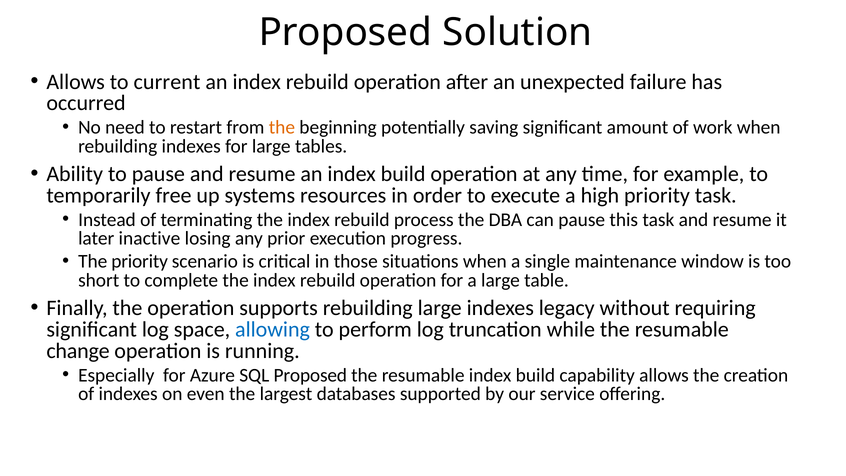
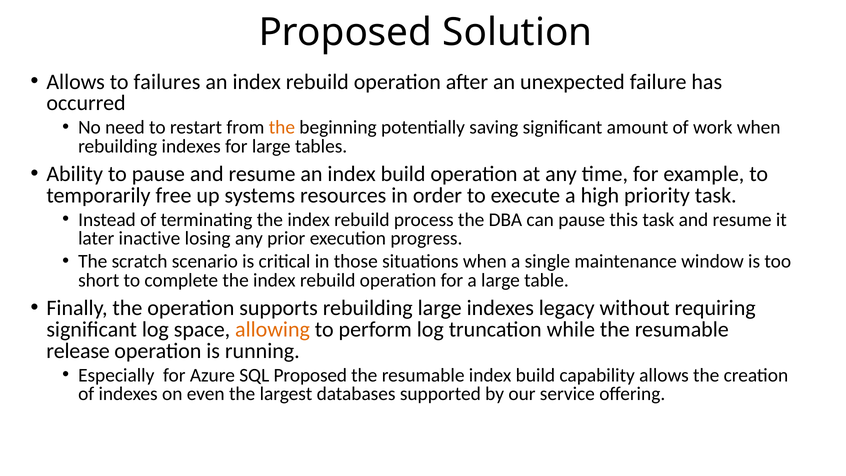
current: current -> failures (167, 82)
The priority: priority -> scratch (140, 261)
allowing colour: blue -> orange (273, 330)
change: change -> release (78, 351)
